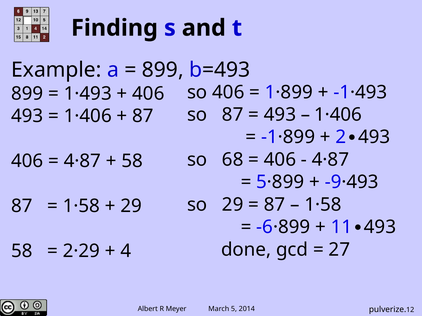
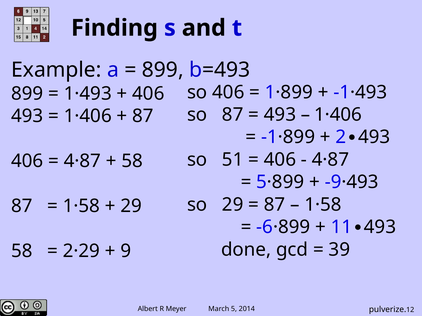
68: 68 -> 51 (233, 160)
27: 27 -> 39 (339, 250)
4: 4 -> 9 (126, 251)
